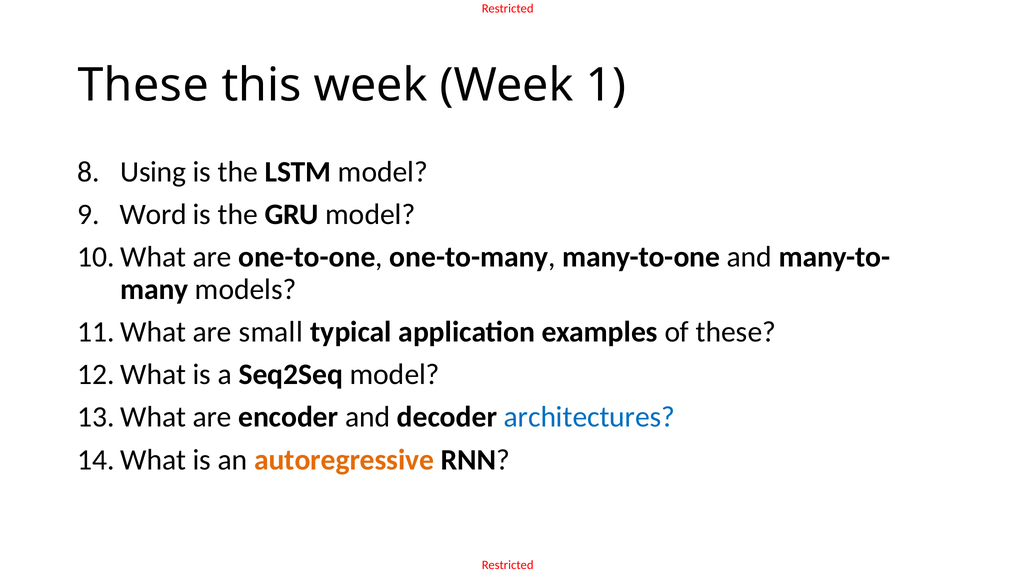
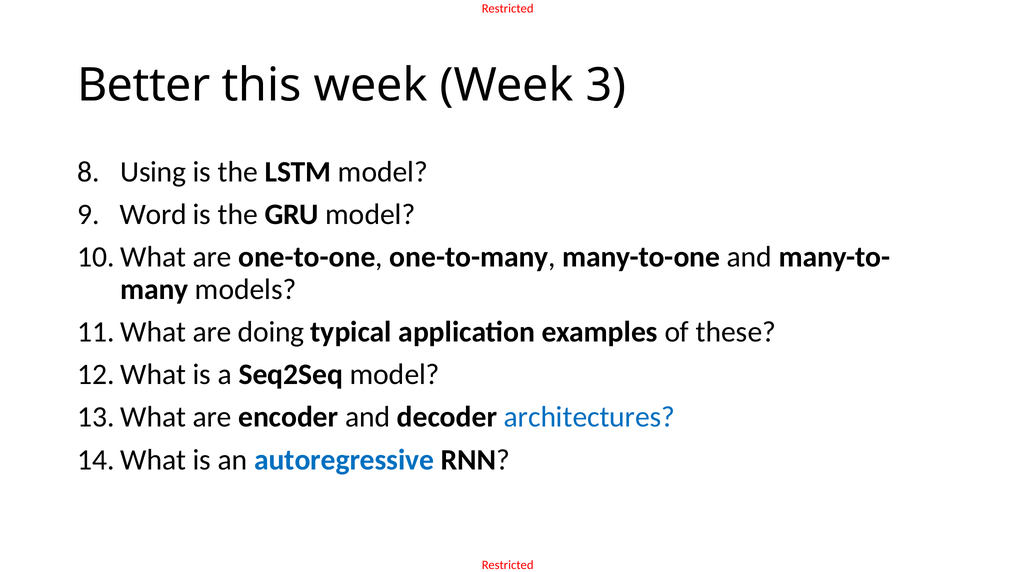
These: These -> Better (144, 85)
1: 1 -> 3 (606, 85)
small: small -> doing (271, 332)
autoregressive colour: orange -> blue (344, 459)
